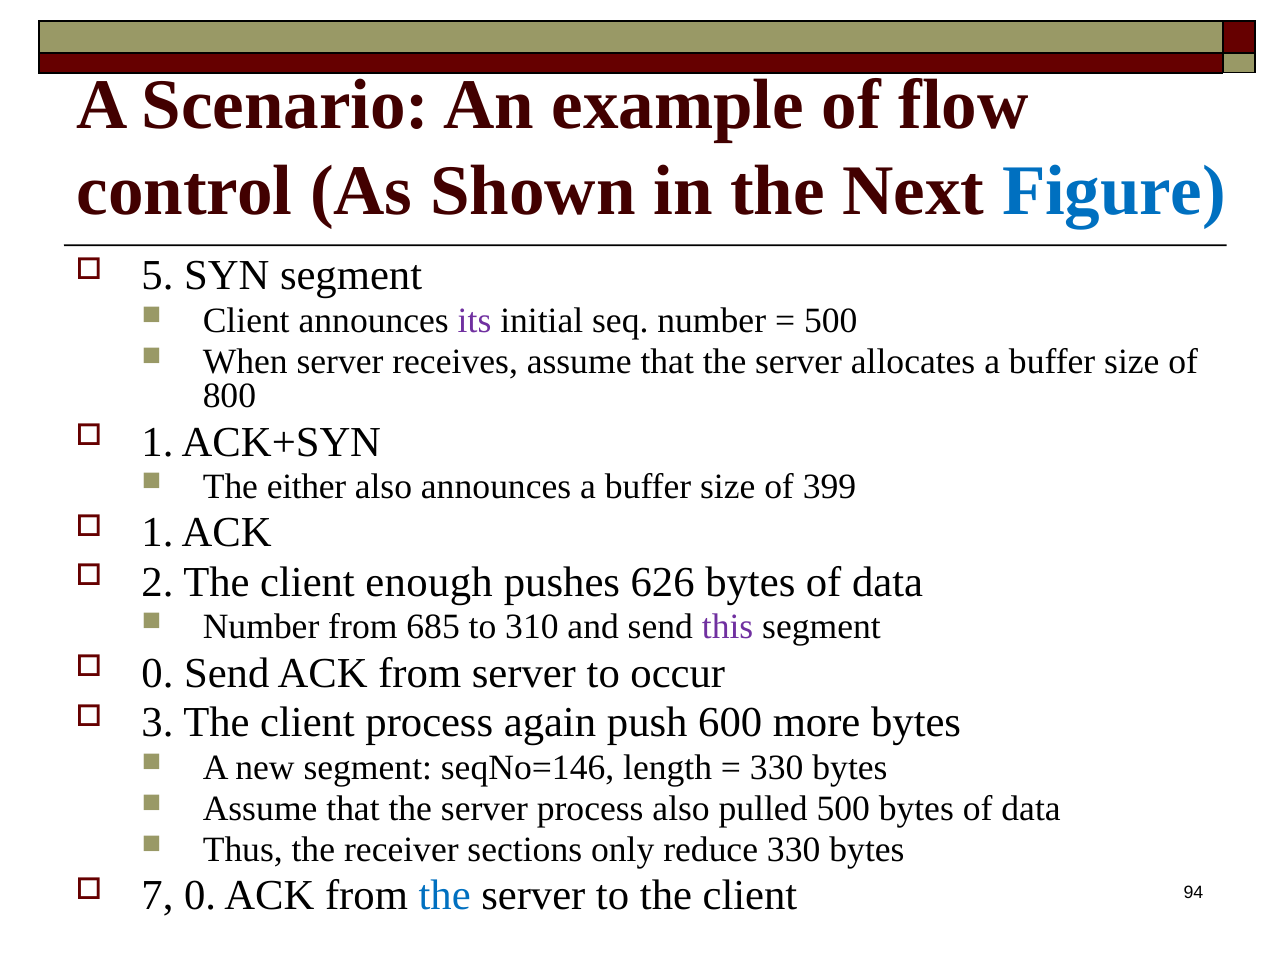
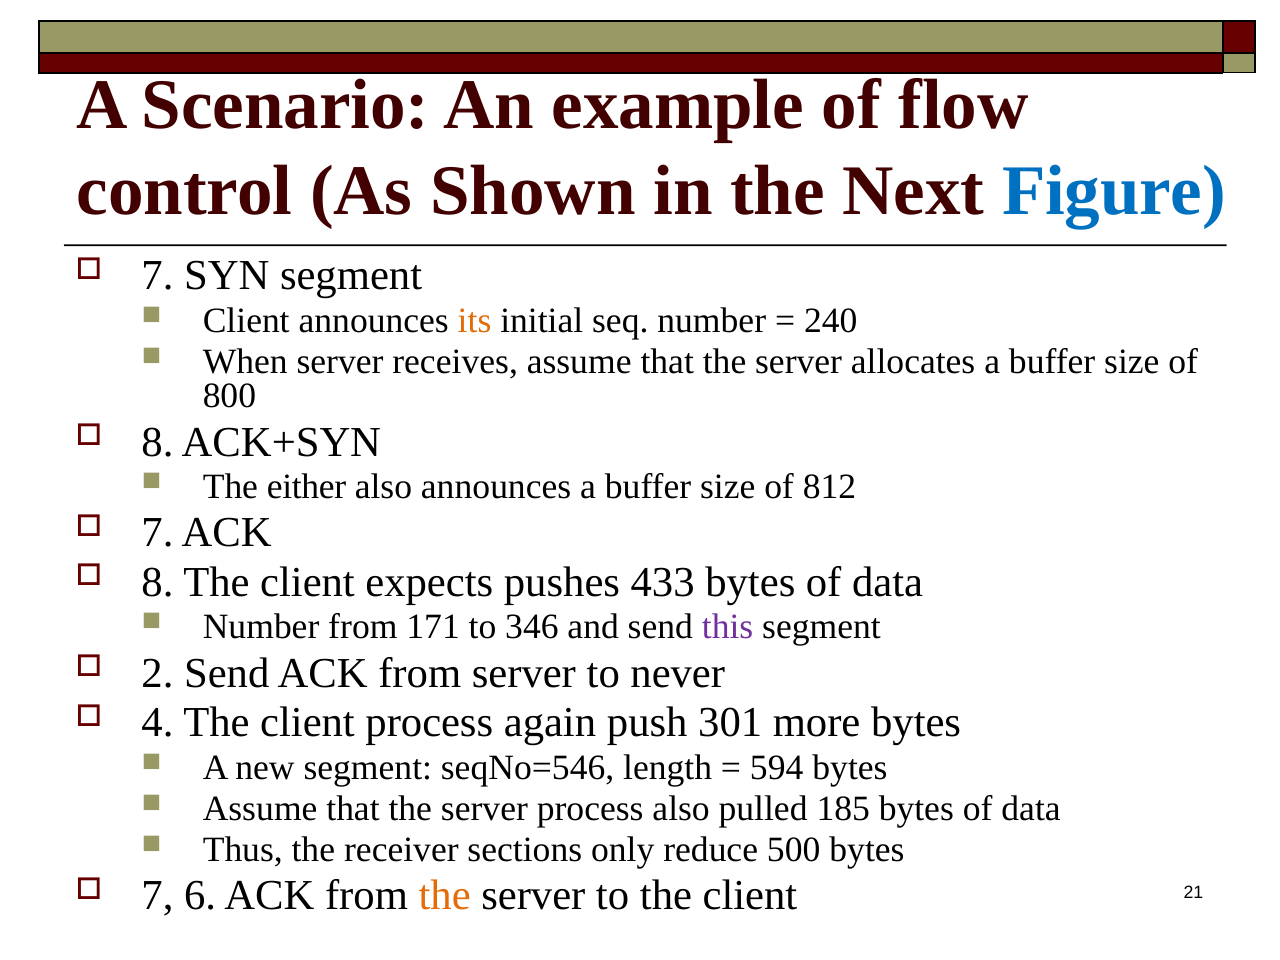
5: 5 -> 7 (157, 276)
its colour: purple -> orange (475, 321)
500: 500 -> 240 (831, 321)
1: 1 -> 8 (157, 442)
399: 399 -> 812 (830, 487)
1: 1 -> 7 (157, 533)
2: 2 -> 8 (157, 582)
enough: enough -> expects (429, 582)
626: 626 -> 433 (663, 582)
685: 685 -> 171 (433, 627)
310: 310 -> 346 (532, 627)
0: 0 -> 2 (157, 673)
occur: occur -> never (678, 673)
3: 3 -> 4 (157, 722)
600: 600 -> 301 (730, 722)
seqNo=146: seqNo=146 -> seqNo=546 (528, 767)
330: 330 -> 594 (777, 767)
pulled 500: 500 -> 185 (843, 809)
reduce 330: 330 -> 500 (794, 850)
7 0: 0 -> 6 (200, 896)
the colour: blue -> orange (445, 896)
94: 94 -> 21 (1193, 893)
